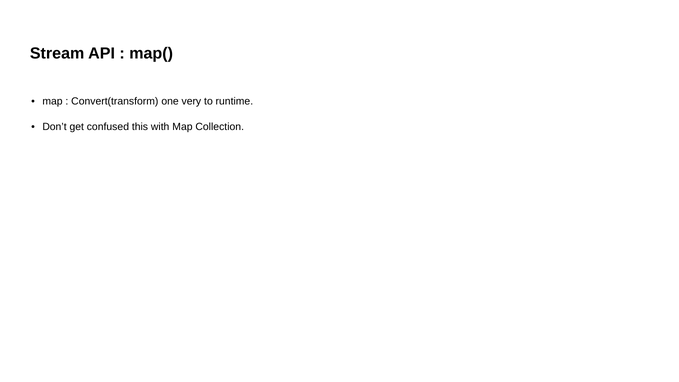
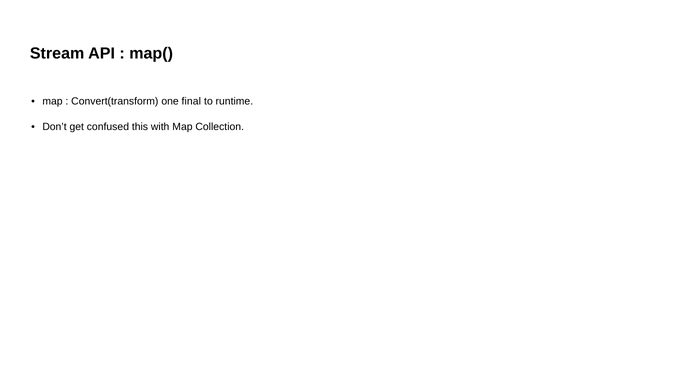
very: very -> final (191, 101)
